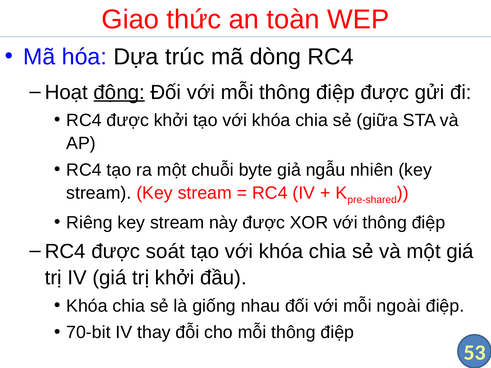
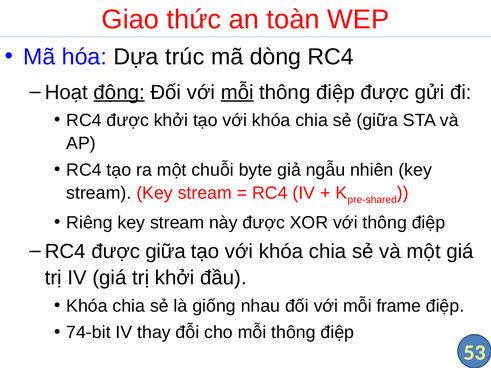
mỗi underline: none -> present (237, 92)
được soát: soát -> giữa (166, 251)
ngoài: ngoài -> frame (399, 306)
70-bit: 70-bit -> 74-bit (88, 333)
